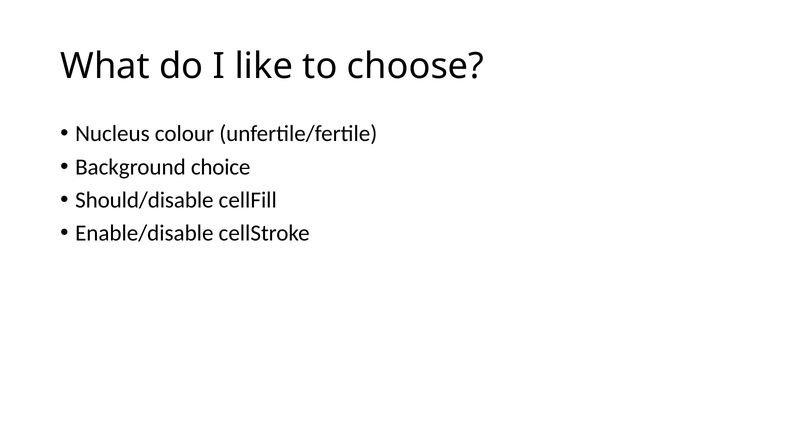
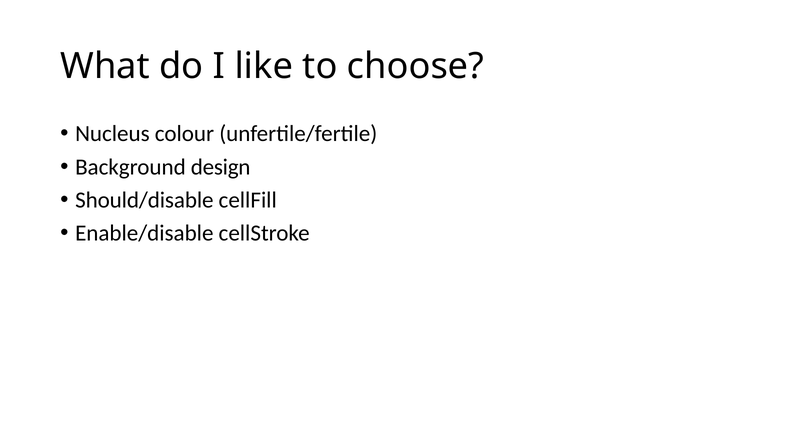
choice: choice -> design (221, 167)
